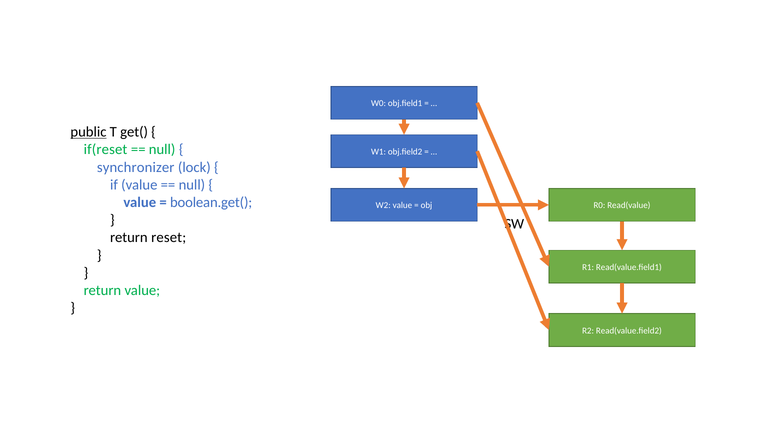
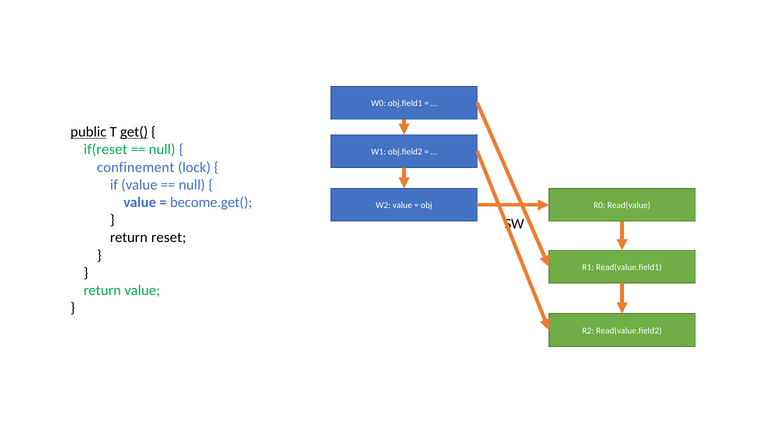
get( underline: none -> present (134, 132)
synchronizer: synchronizer -> confinement (136, 167)
boolean.get(: boolean.get( -> become.get( (211, 202)
